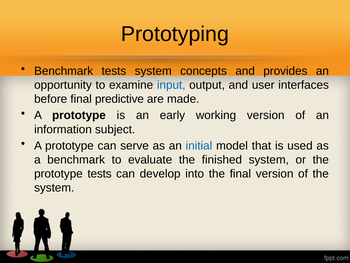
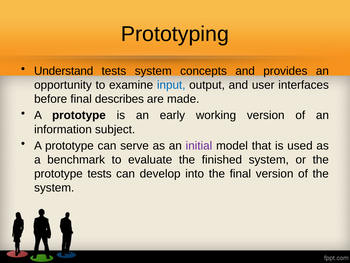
Benchmark: Benchmark -> Understand (64, 71)
predictive: predictive -> describes (119, 99)
initial colour: blue -> purple (199, 145)
